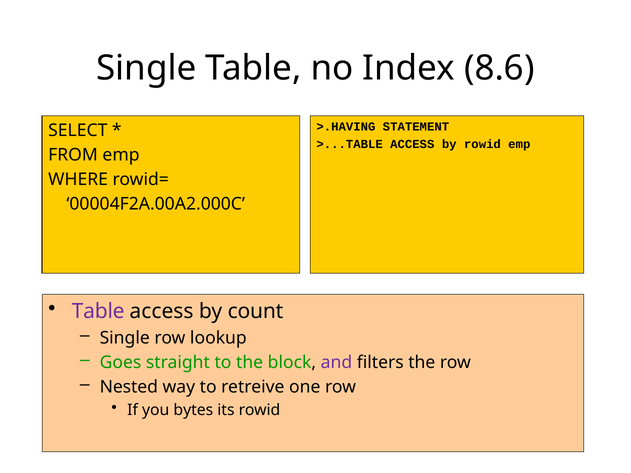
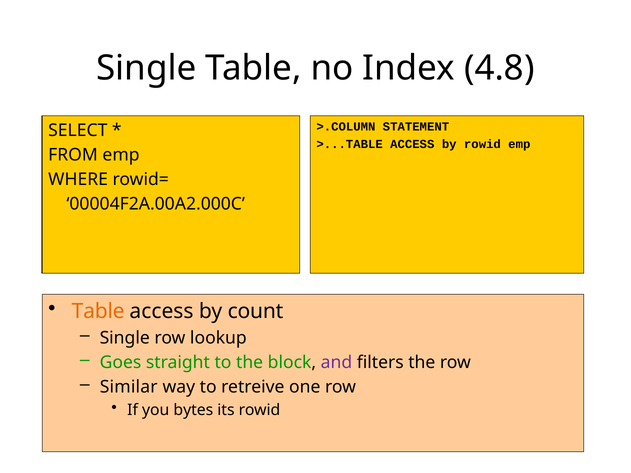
8.6: 8.6 -> 4.8 (499, 68)
>.HAVING: >.HAVING -> >.COLUMN (346, 127)
Table colour: purple -> orange (98, 312)
Nested: Nested -> Similar (129, 387)
